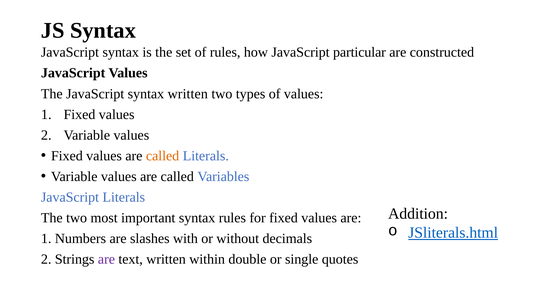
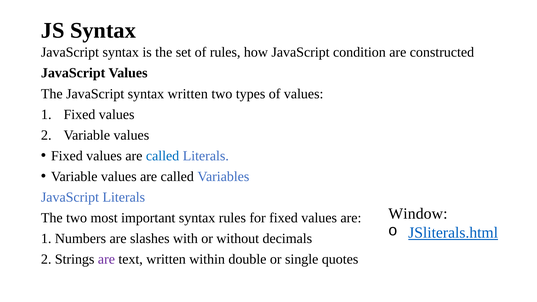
particular: particular -> condition (359, 52)
called colour: orange -> blue (163, 156)
Addition: Addition -> Window (418, 214)
